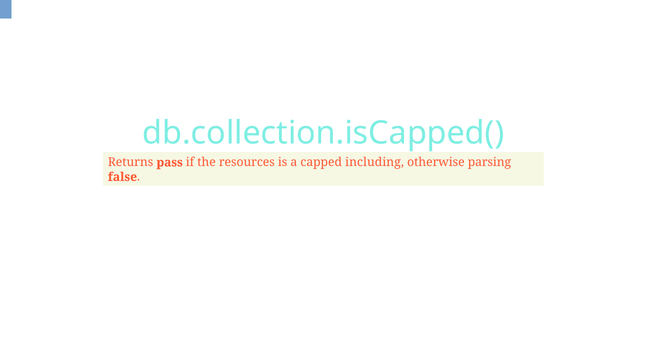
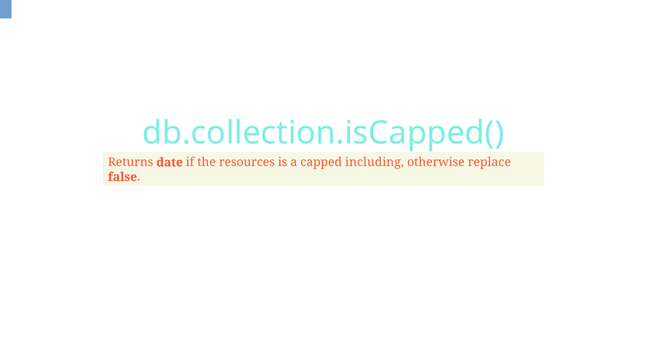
pass: pass -> date (170, 162)
parsing: parsing -> replace (489, 162)
